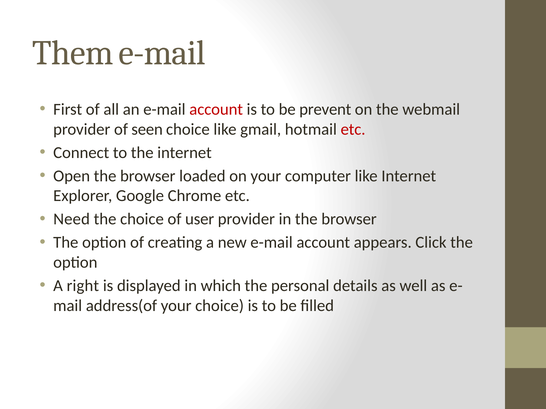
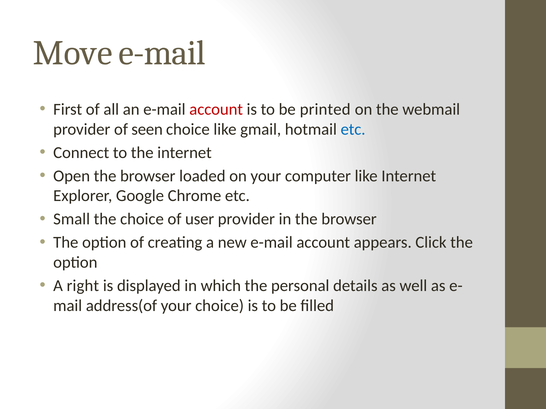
Them: Them -> Move (73, 53)
prevent: prevent -> printed (325, 109)
etc colour: red -> blue (353, 129)
Need: Need -> Small (72, 219)
